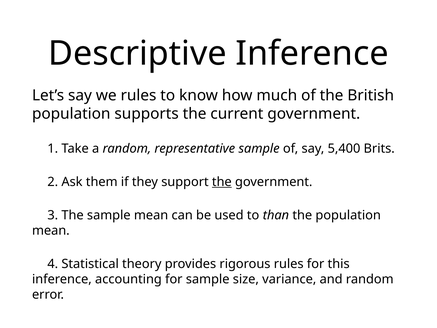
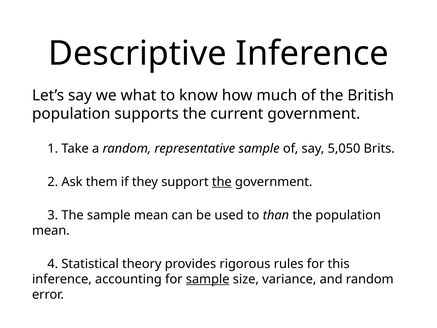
we rules: rules -> what (138, 95)
5,400: 5,400 -> 5,050 (344, 148)
sample underline: none -> present (208, 279)
